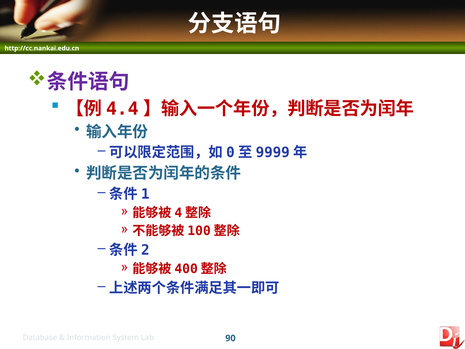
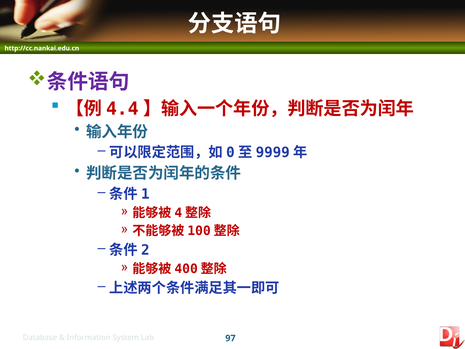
90: 90 -> 97 (230, 338)
